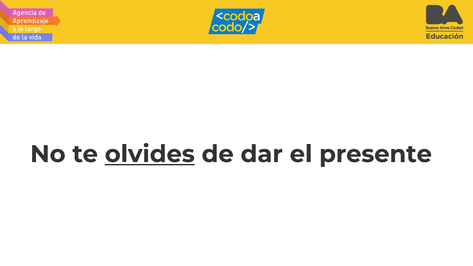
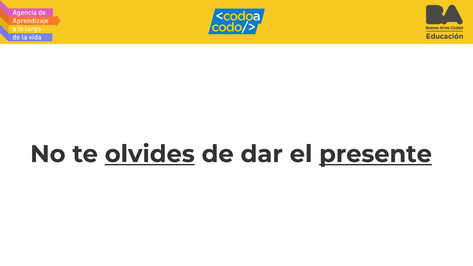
presente underline: none -> present (376, 154)
